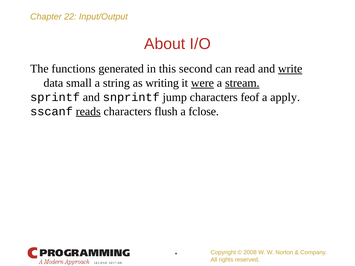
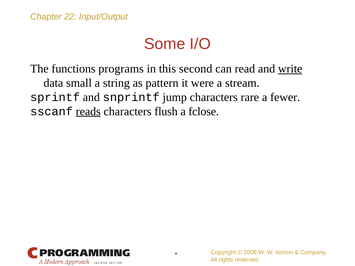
About: About -> Some (165, 44)
generated: generated -> programs (121, 69)
writing: writing -> pattern (162, 83)
were underline: present -> none (202, 83)
stream underline: present -> none (242, 83)
feof: feof -> rare (250, 97)
apply: apply -> fewer (285, 97)
